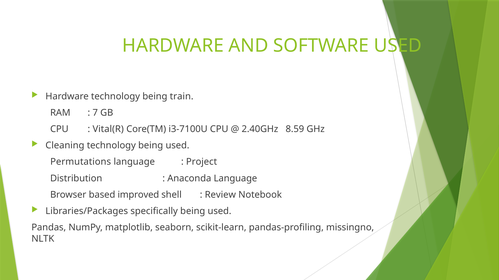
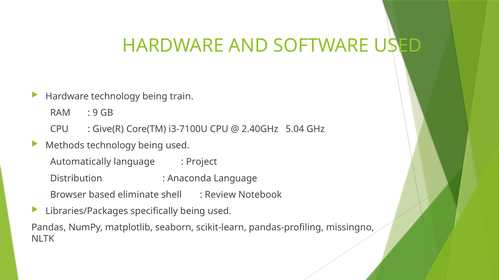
7: 7 -> 9 (95, 113)
Vital(R: Vital(R -> Give(R (108, 129)
8.59: 8.59 -> 5.04 (295, 129)
Cleaning: Cleaning -> Methods (65, 146)
Permutations: Permutations -> Automatically (81, 162)
improved: improved -> eliminate (138, 195)
